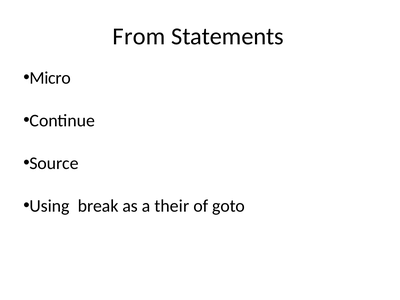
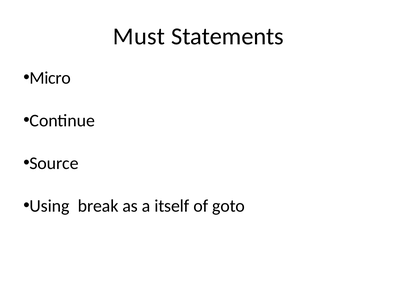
From: From -> Must (139, 37)
their: their -> itself (172, 206)
